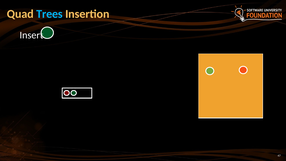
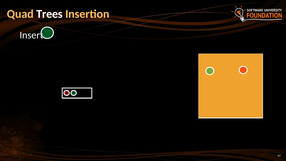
Trees colour: light blue -> white (50, 14)
